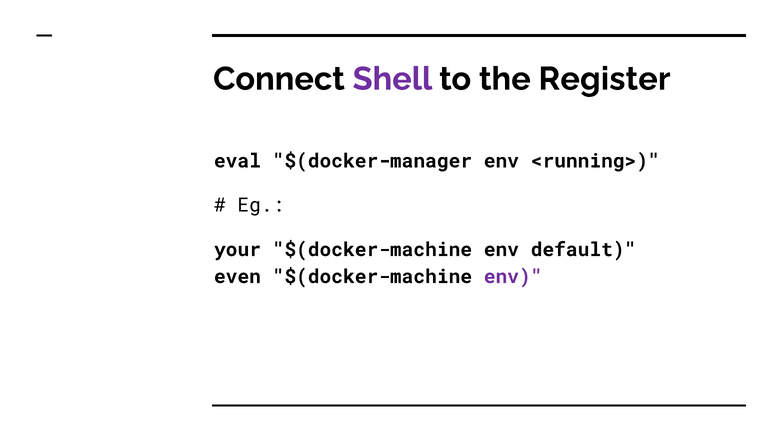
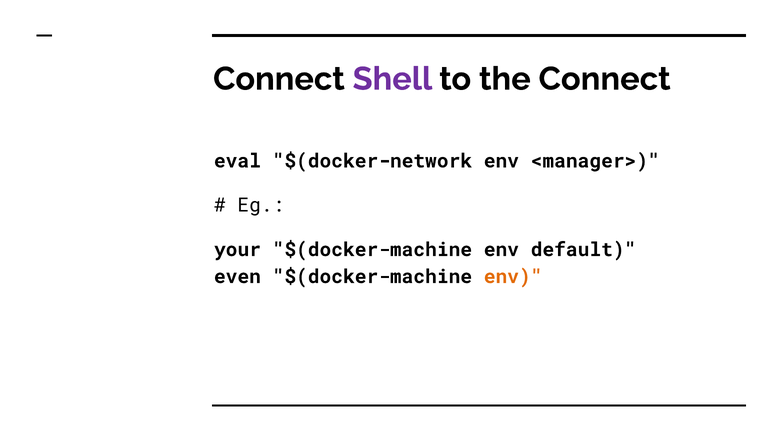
the Register: Register -> Connect (605, 79)
$(docker-manager: $(docker-manager -> $(docker-network (372, 161)
<running>: <running> -> <manager> (595, 161)
env colour: purple -> orange (513, 277)
